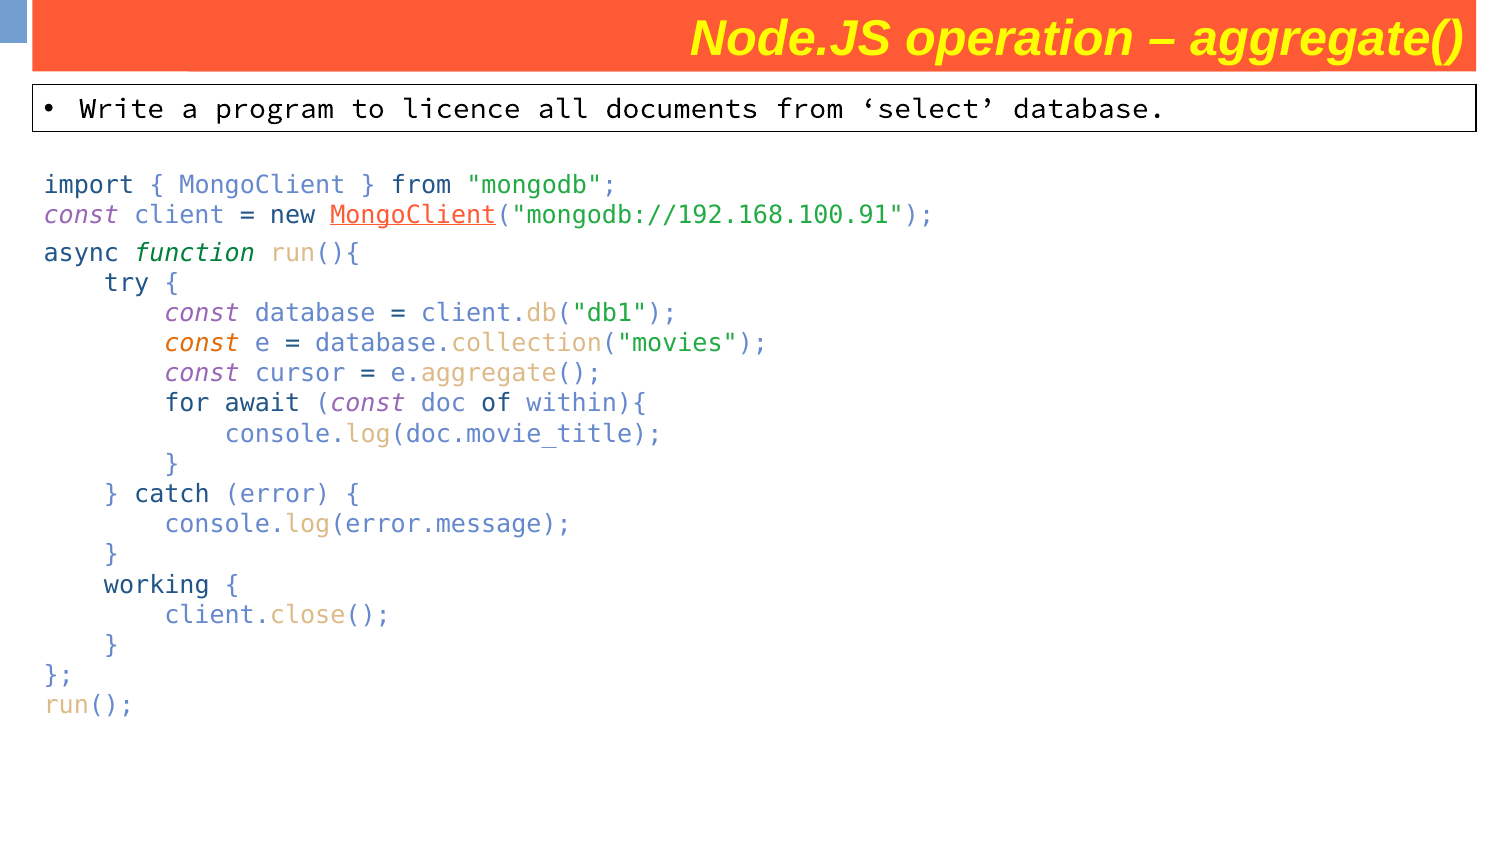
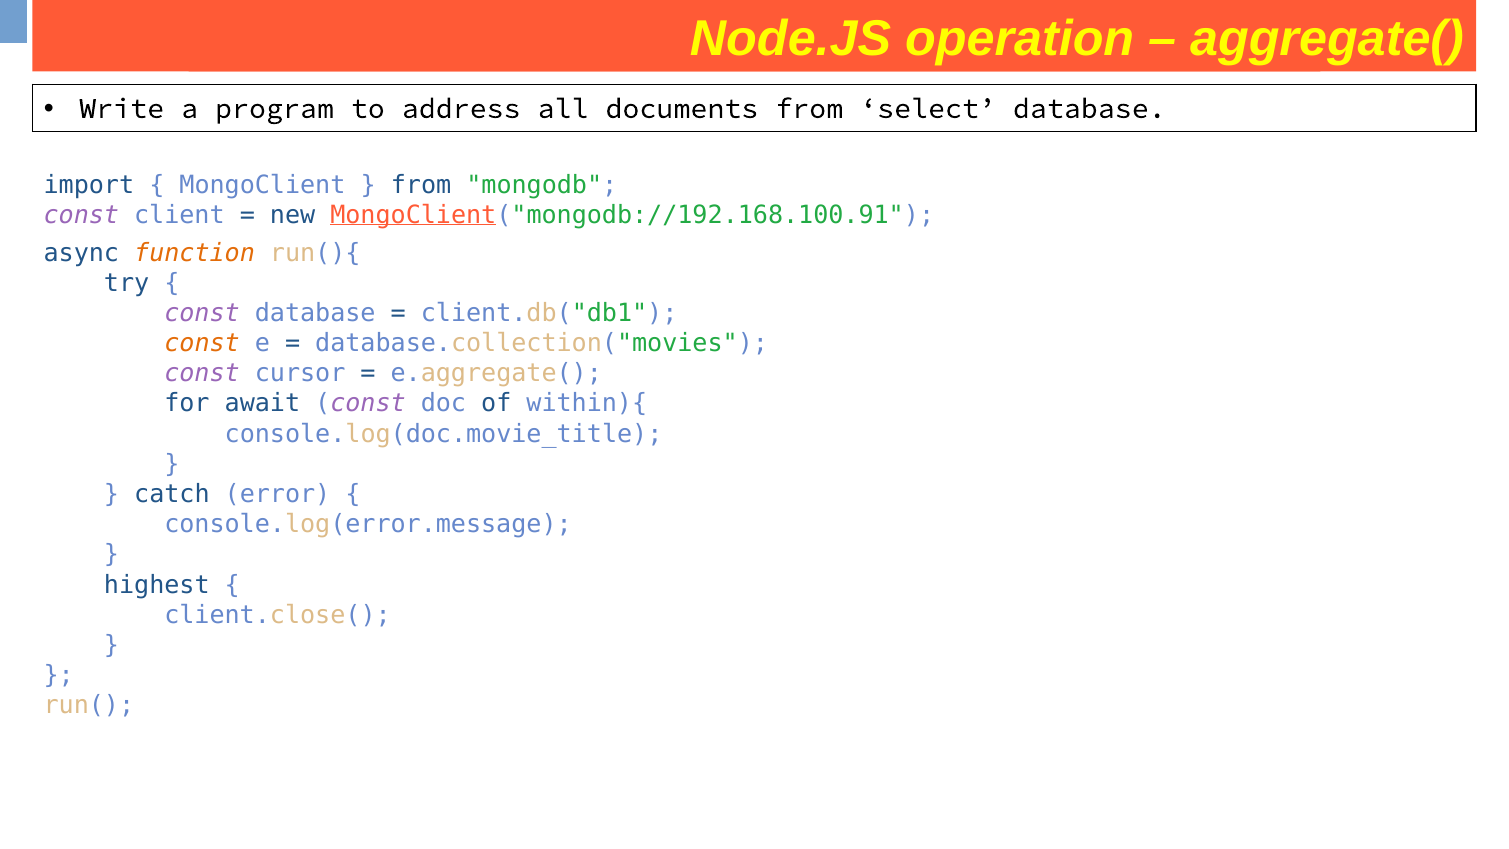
licence: licence -> address (461, 108)
function colour: green -> orange (195, 253)
working: working -> highest (157, 585)
